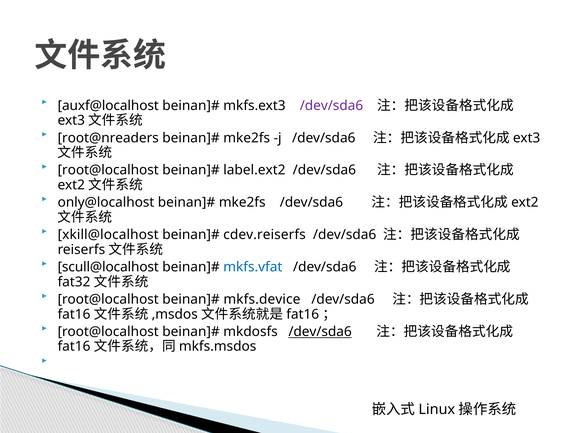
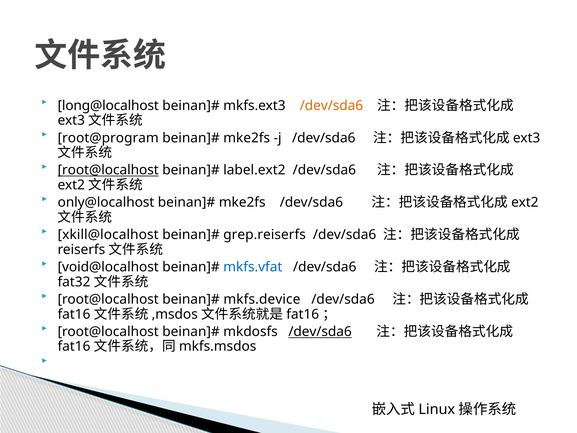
auxf@localhost: auxf@localhost -> long@localhost (108, 105)
/dev/sda6 colour: purple -> orange (331, 105)
root@nreaders: root@nreaders -> root@program (108, 138)
root@localhost underline: none -> present (108, 170)
cdev.reiserfs: cdev.reiserfs -> grep.reiserfs (265, 235)
scull@localhost: scull@localhost -> void@localhost (108, 267)
